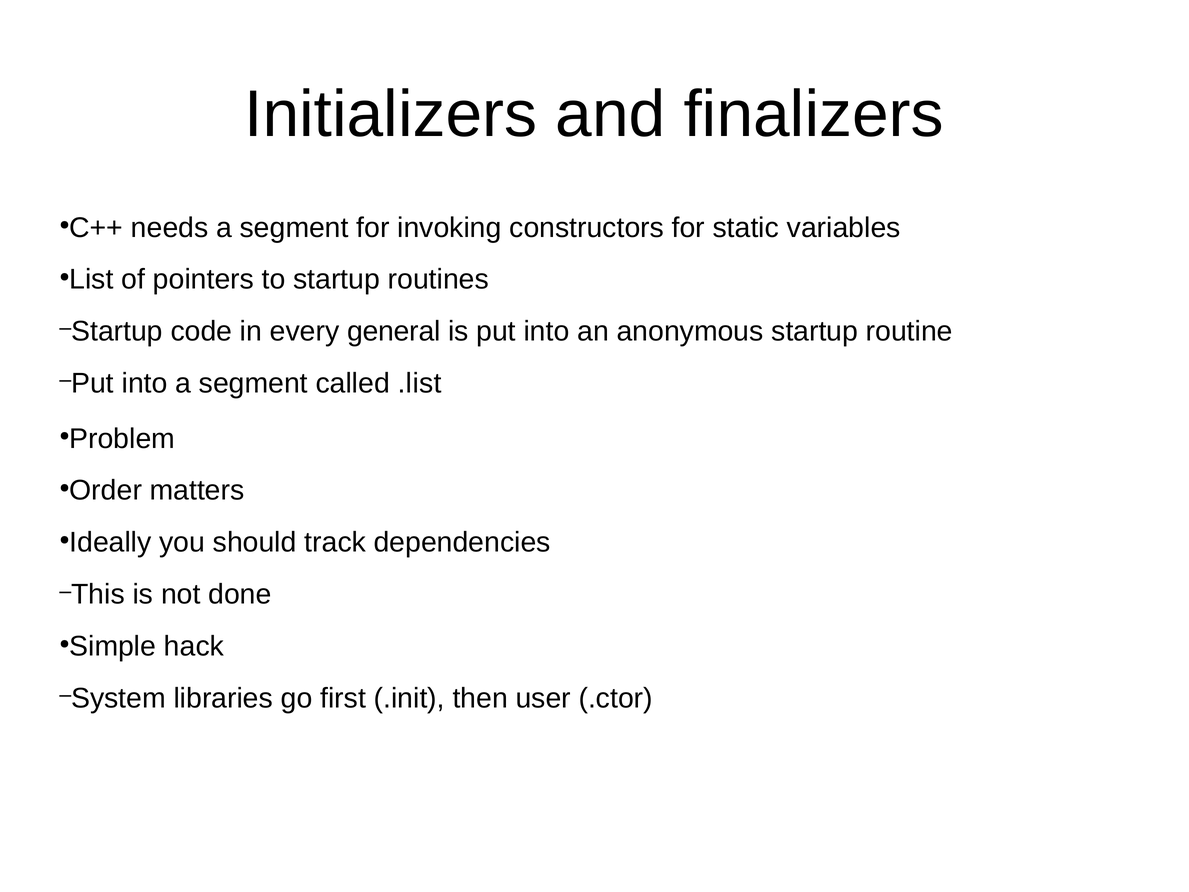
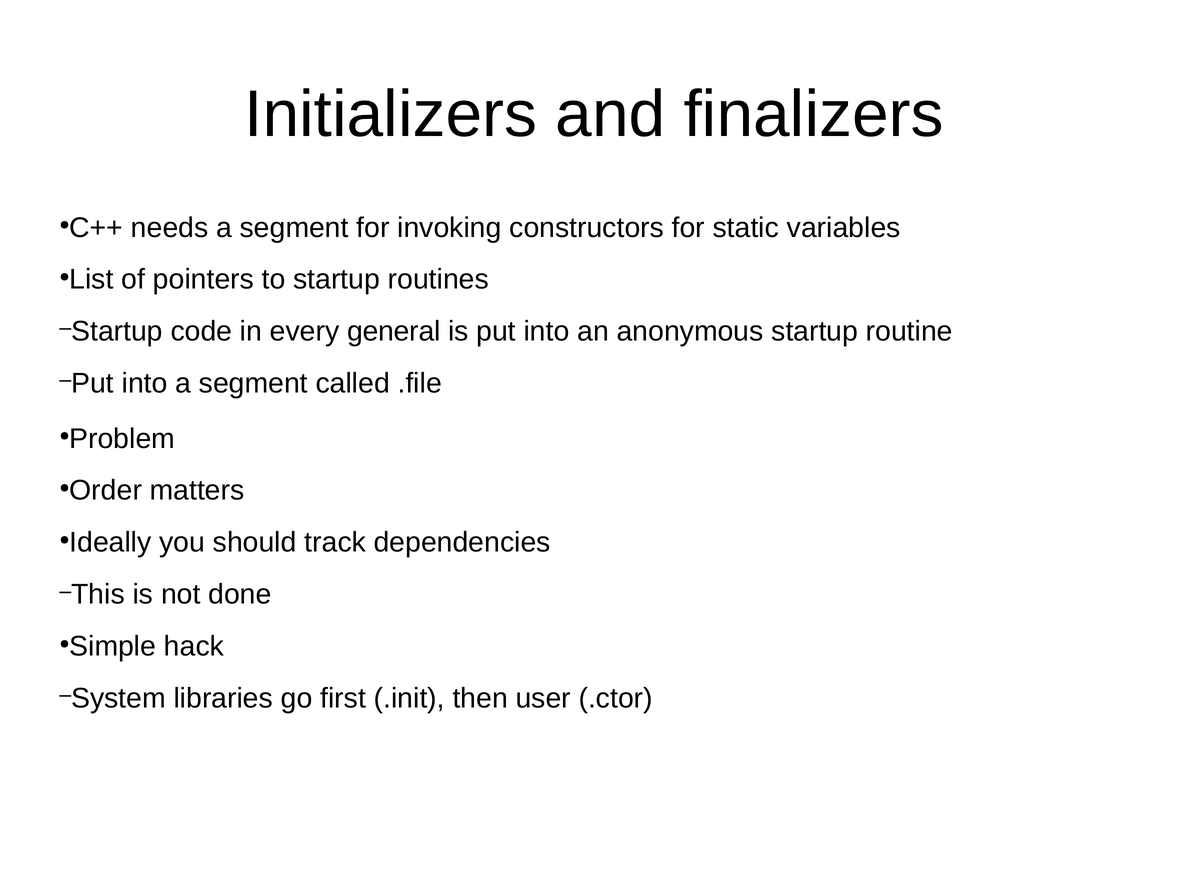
.list: .list -> .file (420, 383)
